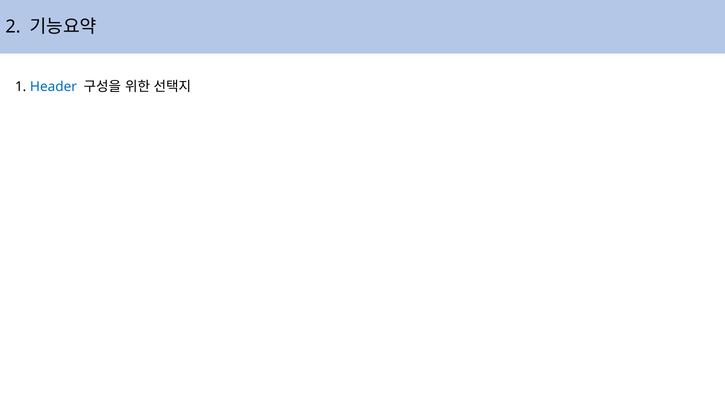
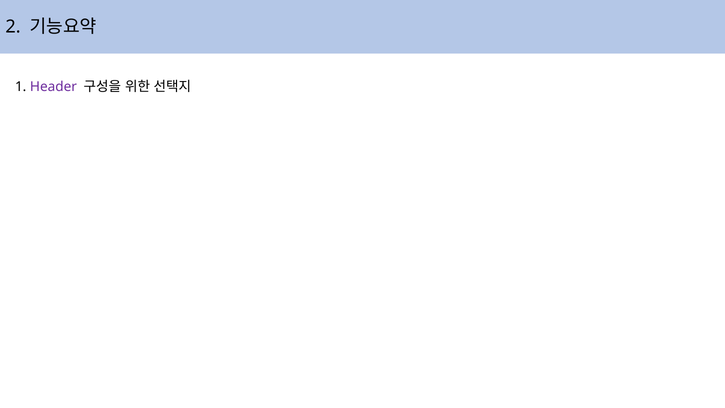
Header colour: blue -> purple (53, 87)
